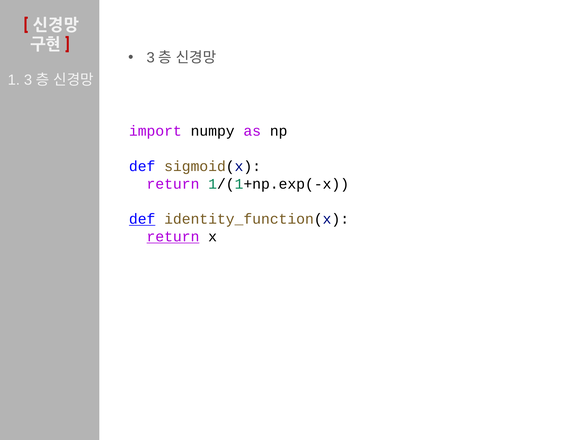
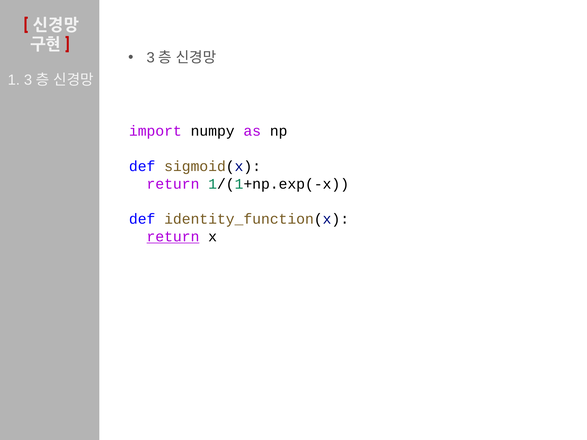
def underline: present -> none (142, 219)
